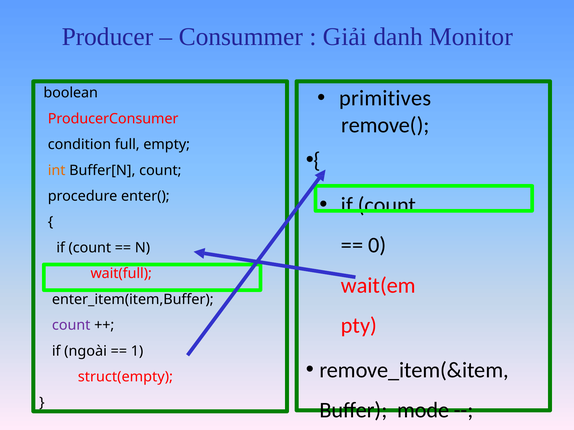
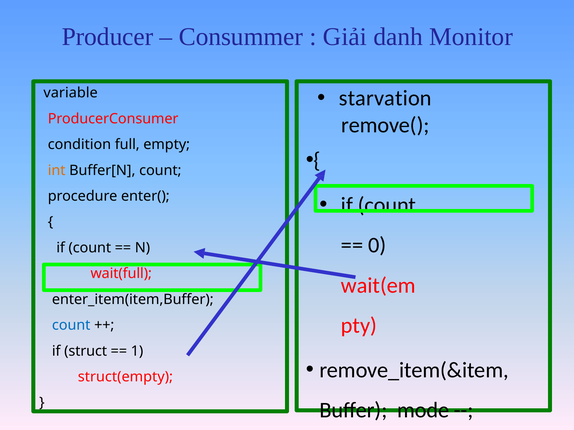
primitives: primitives -> starvation (385, 98)
boolean: boolean -> variable (71, 93)
count colour: purple -> blue (71, 326)
ngoài: ngoài -> struct (86, 351)
